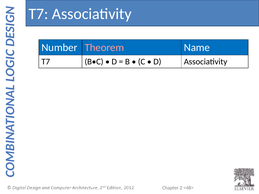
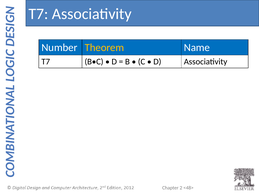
Theorem colour: pink -> yellow (104, 48)
